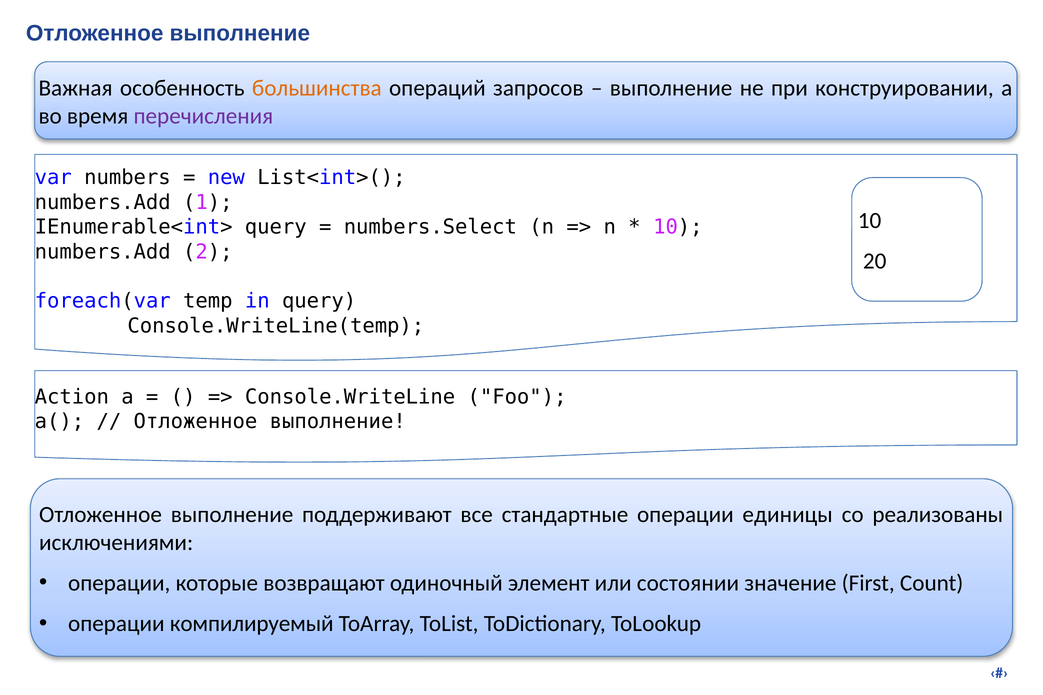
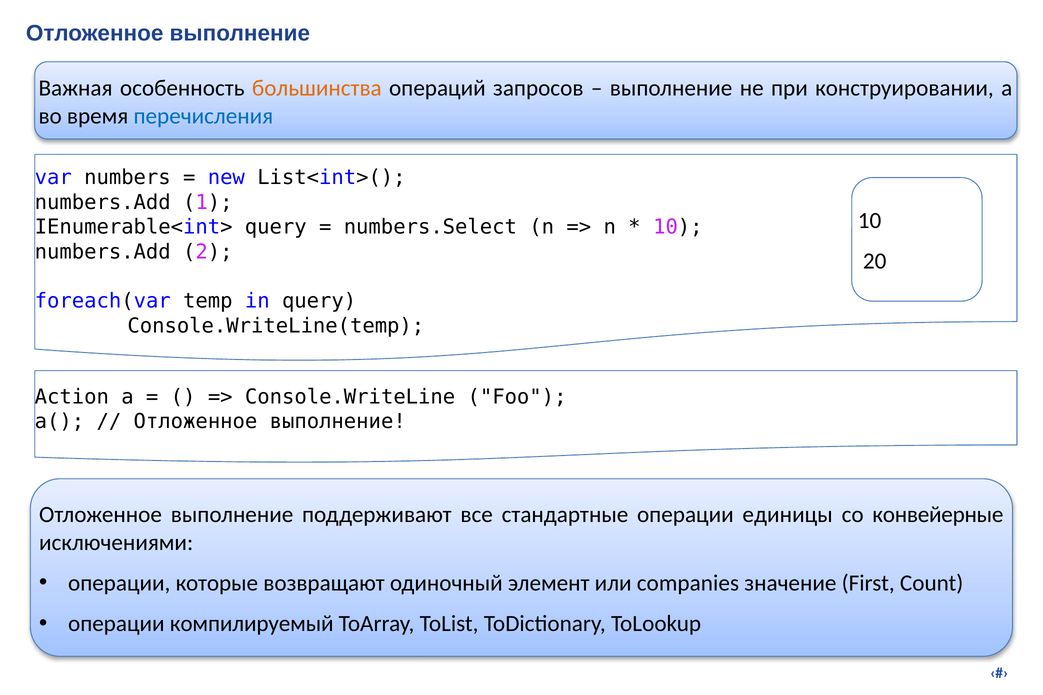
перечисления colour: purple -> blue (203, 116)
реализованы: реализованы -> конвейерные (938, 515)
состоянии: состоянии -> companies (688, 583)
